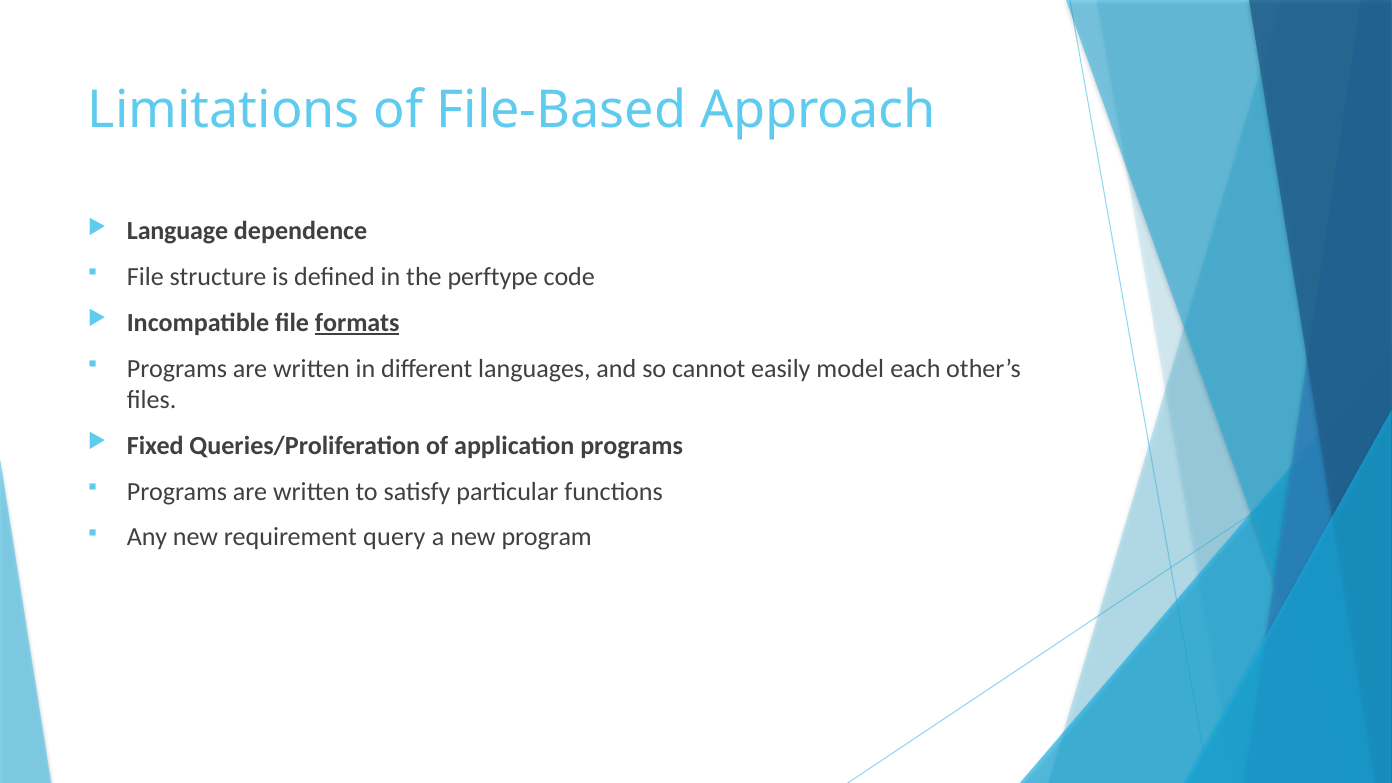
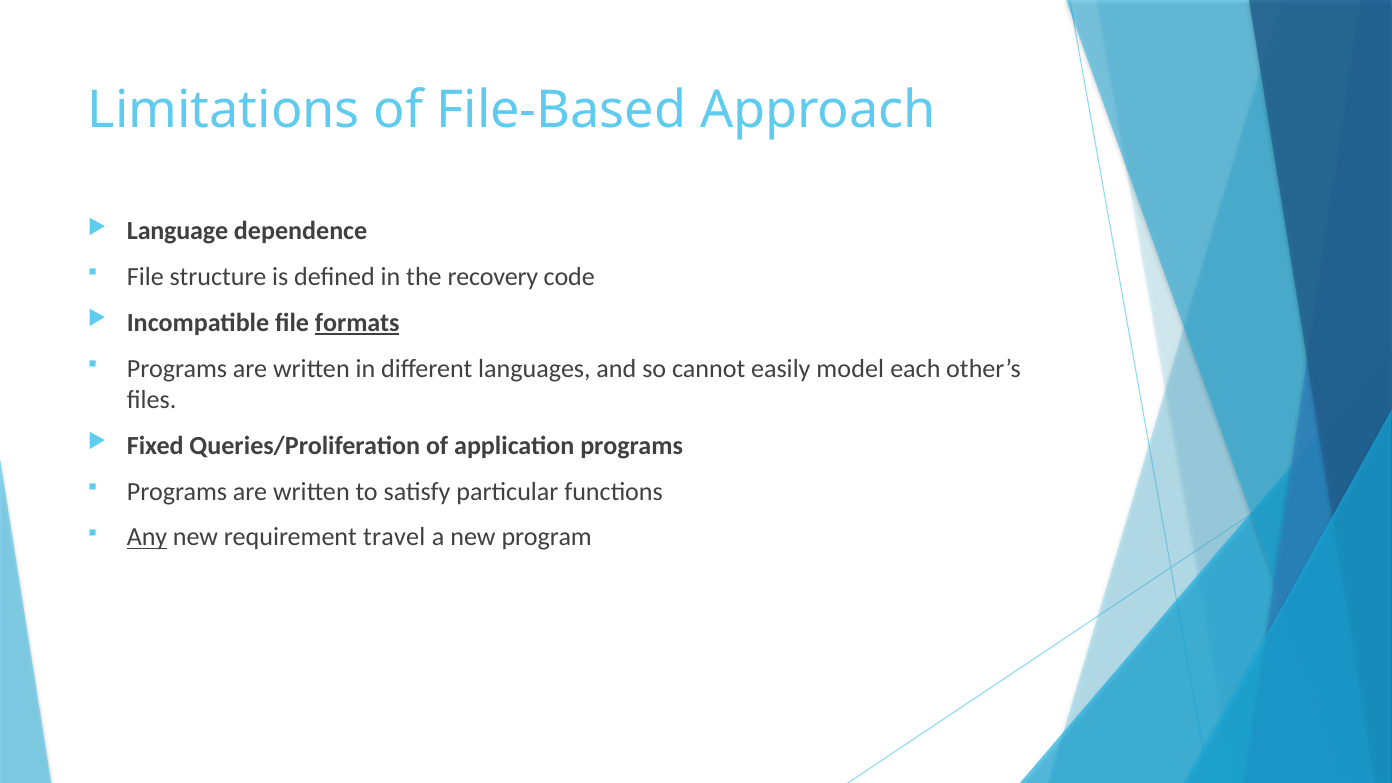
perftype: perftype -> recovery (493, 277)
Any underline: none -> present (147, 537)
query: query -> travel (394, 537)
